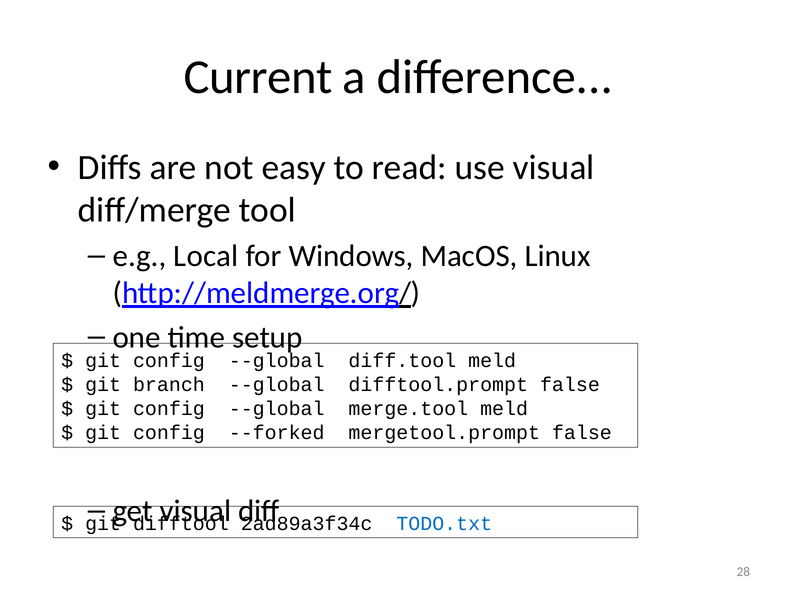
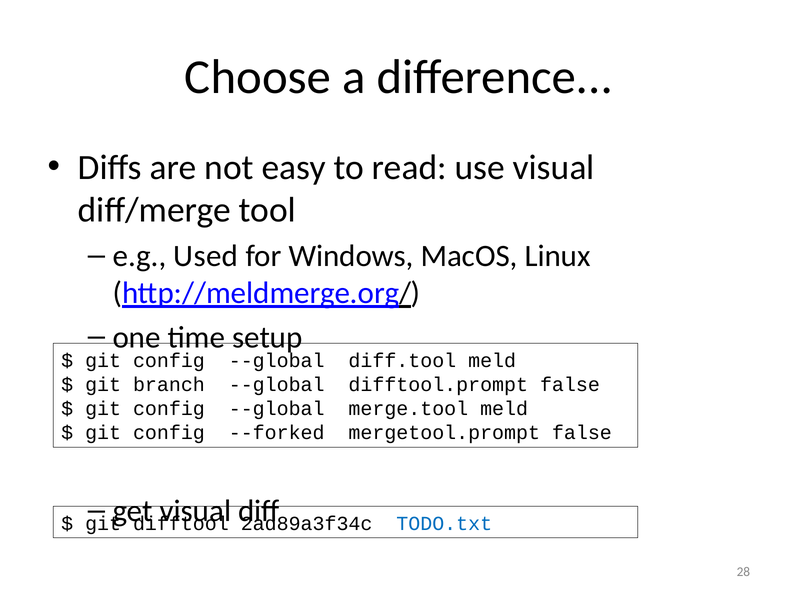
Current: Current -> Choose (258, 77)
Local: Local -> Used (206, 256)
